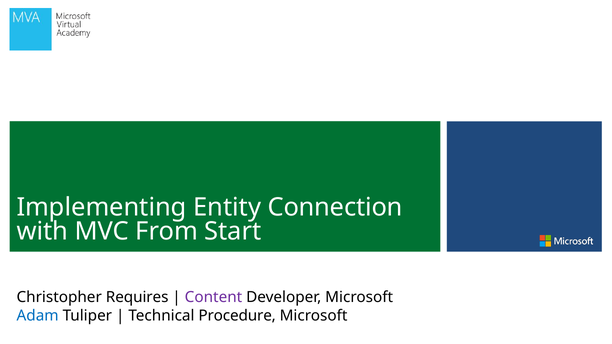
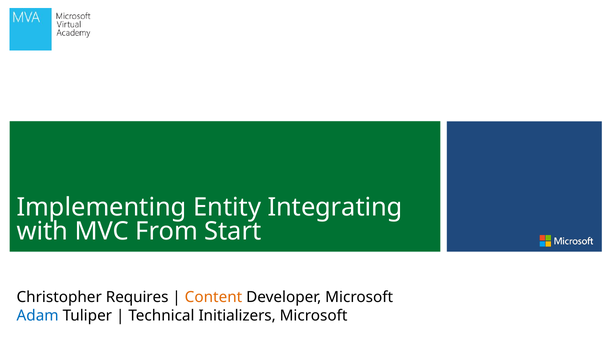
Connection: Connection -> Integrating (335, 207)
Content colour: purple -> orange (213, 298)
Procedure: Procedure -> Initializers (237, 316)
